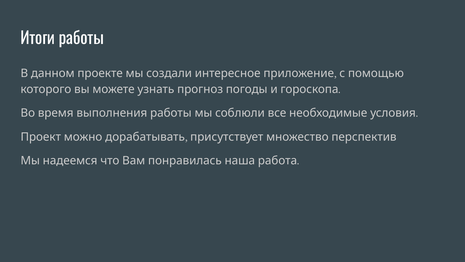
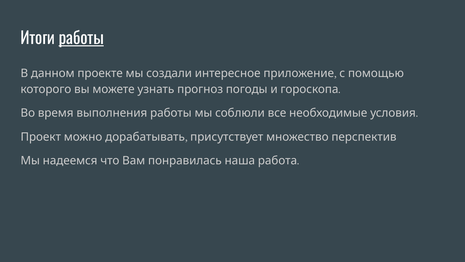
работы underline: none -> present (81, 39)
